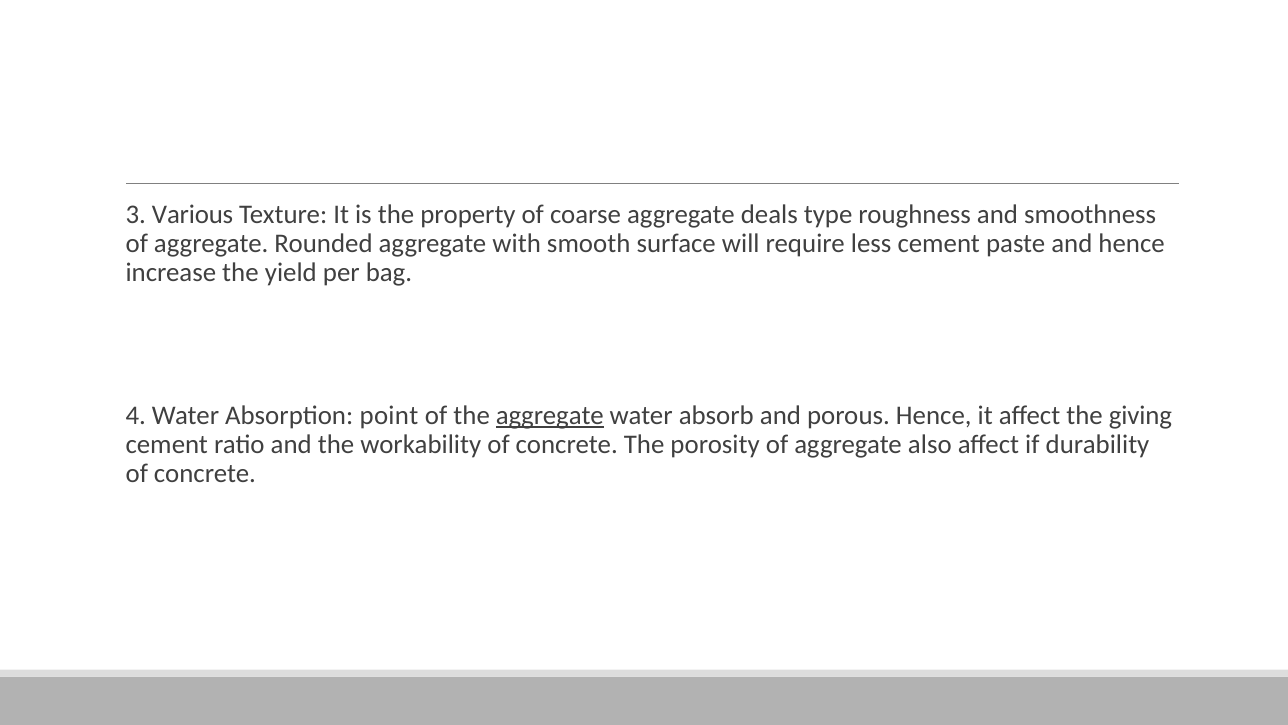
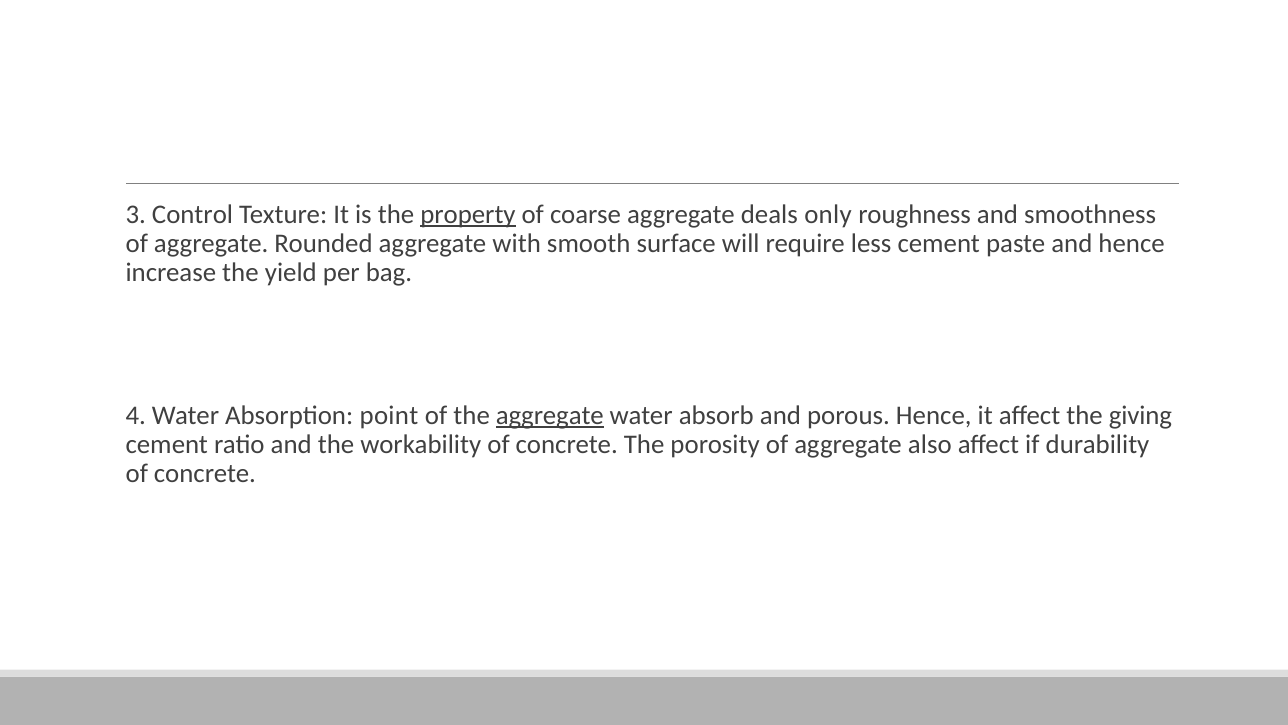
Various: Various -> Control (193, 214)
property underline: none -> present (468, 214)
type: type -> only (828, 214)
